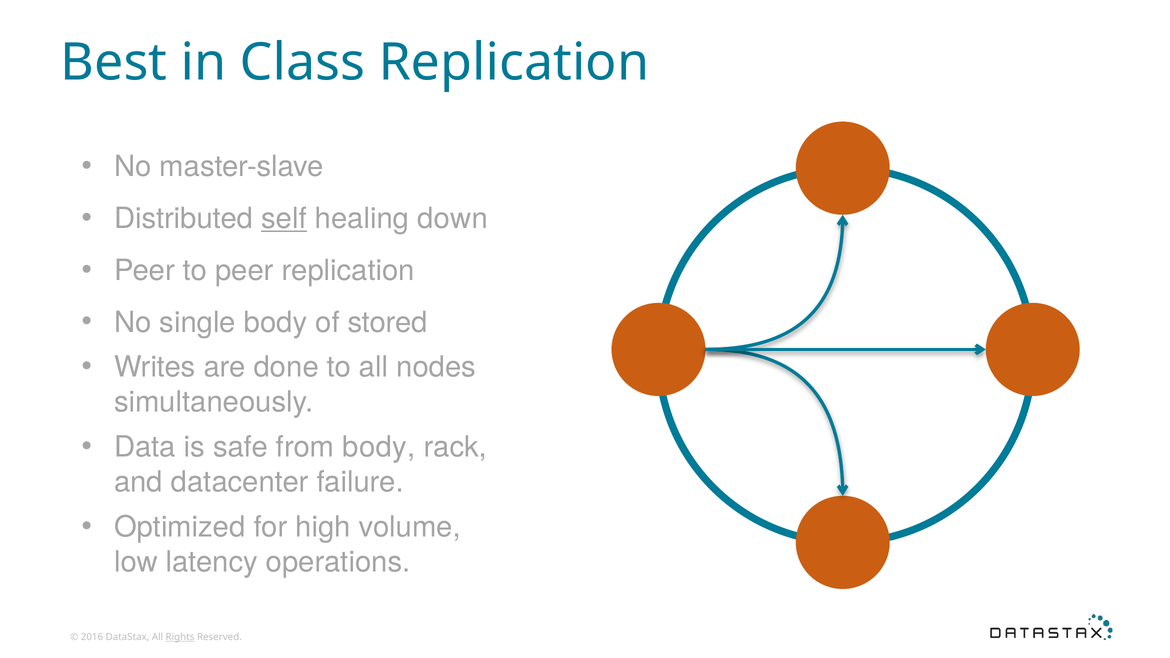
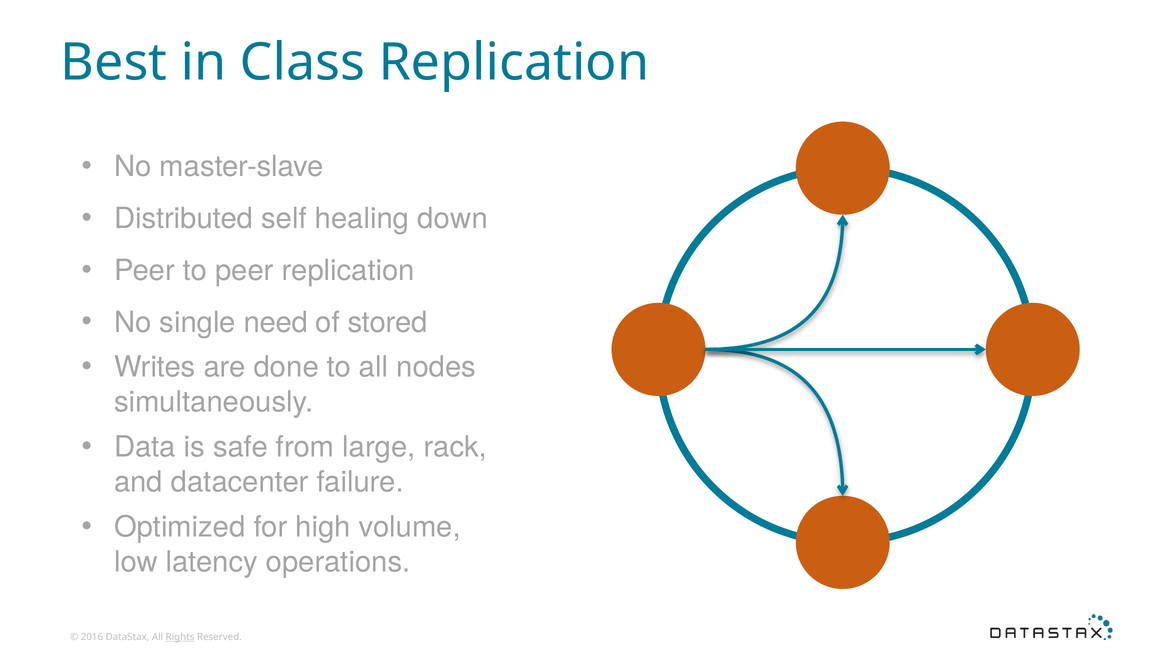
self underline: present -> none (284, 219)
single body: body -> need (276, 322)
from body: body -> large (379, 447)
